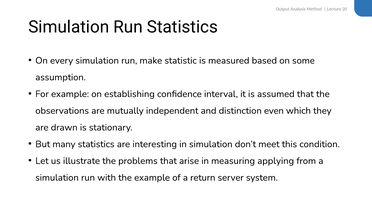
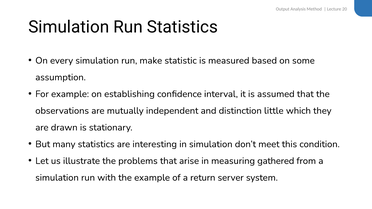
even: even -> little (274, 111)
applying: applying -> gathered (276, 161)
